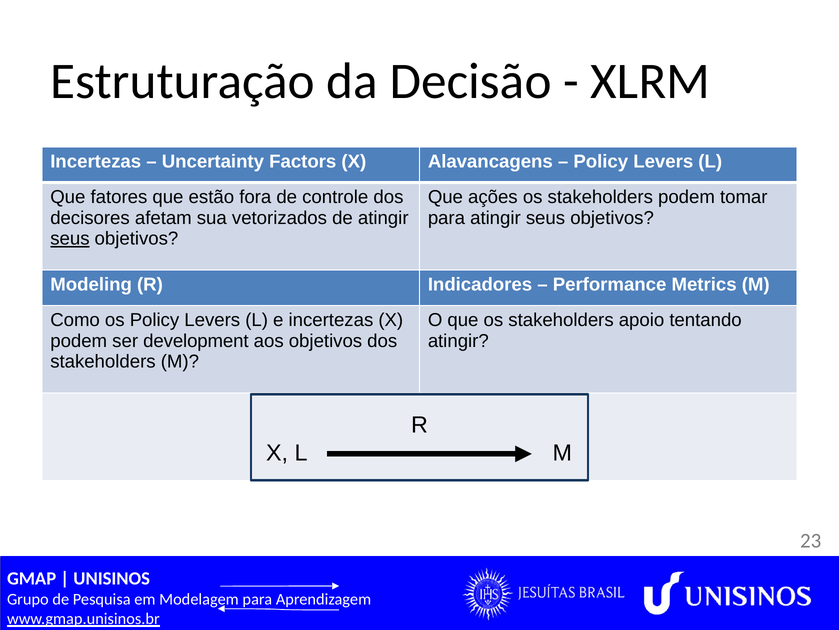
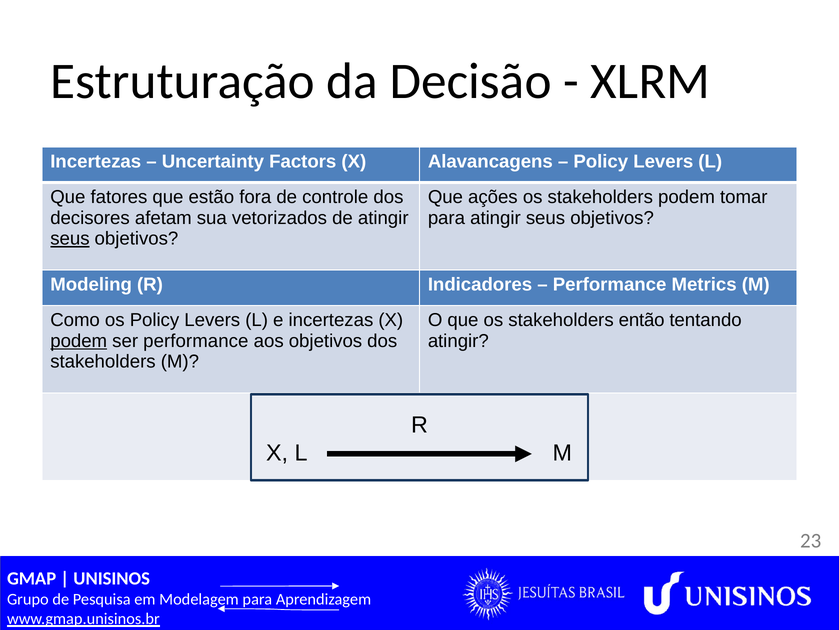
apoio: apoio -> então (642, 320)
podem underline: none -> present (79, 341)
ser development: development -> performance (196, 341)
